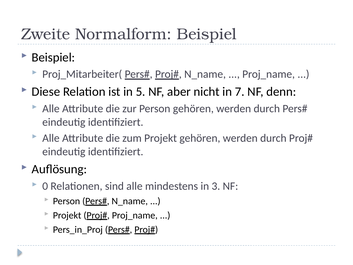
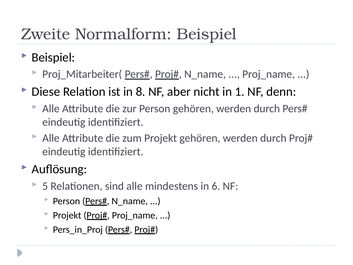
5: 5 -> 8 (141, 92)
7: 7 -> 1 (240, 92)
0: 0 -> 5 (45, 186)
3: 3 -> 6 (216, 186)
